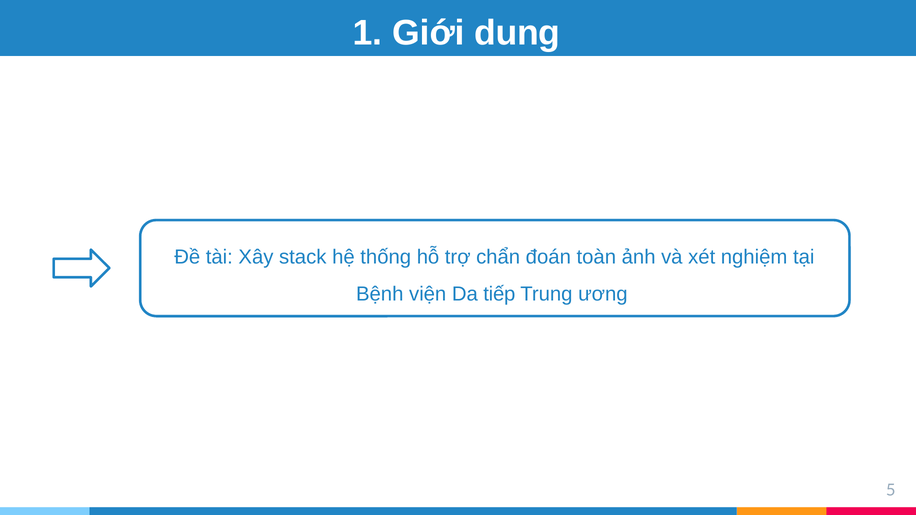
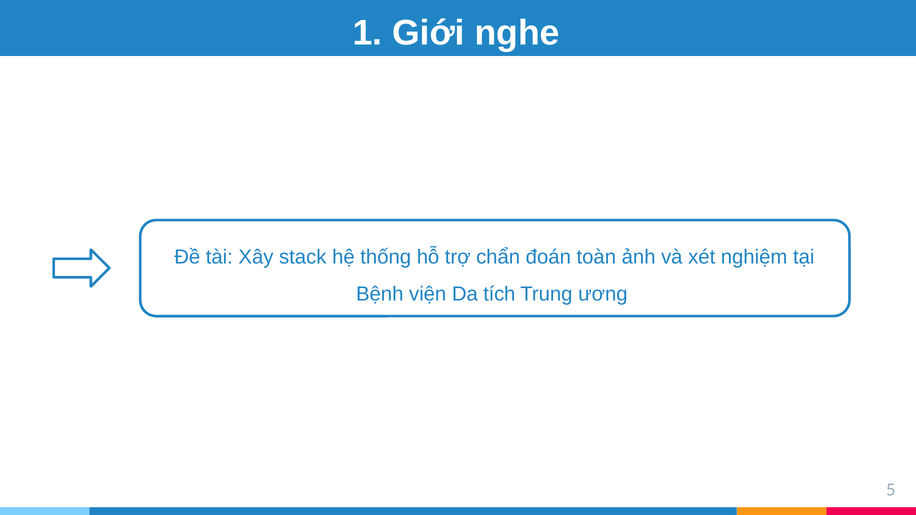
dung: dung -> nghe (517, 33)
tiếp: tiếp -> tích (499, 294)
